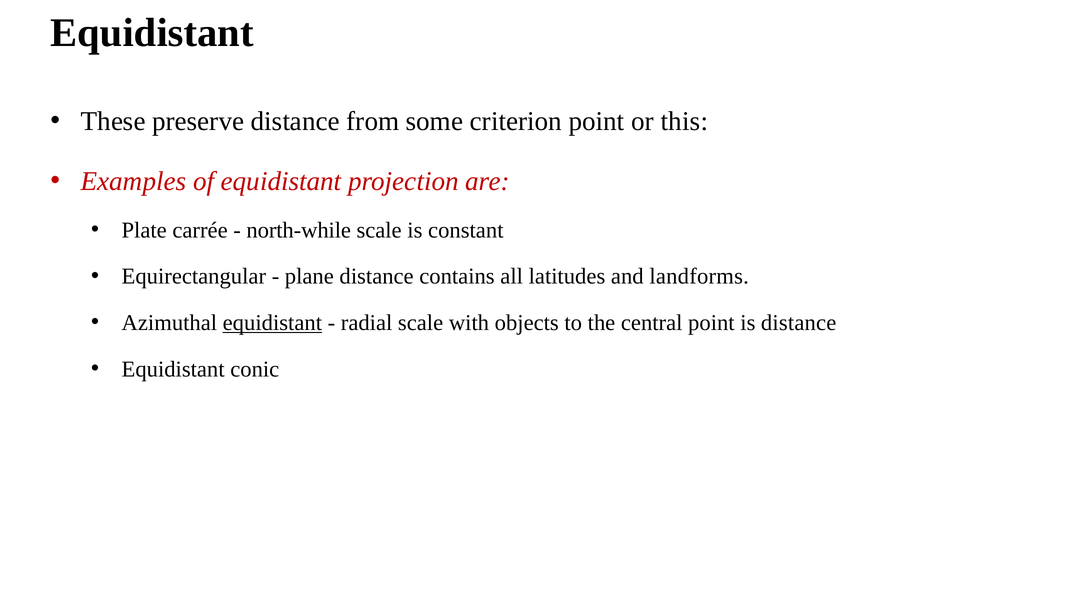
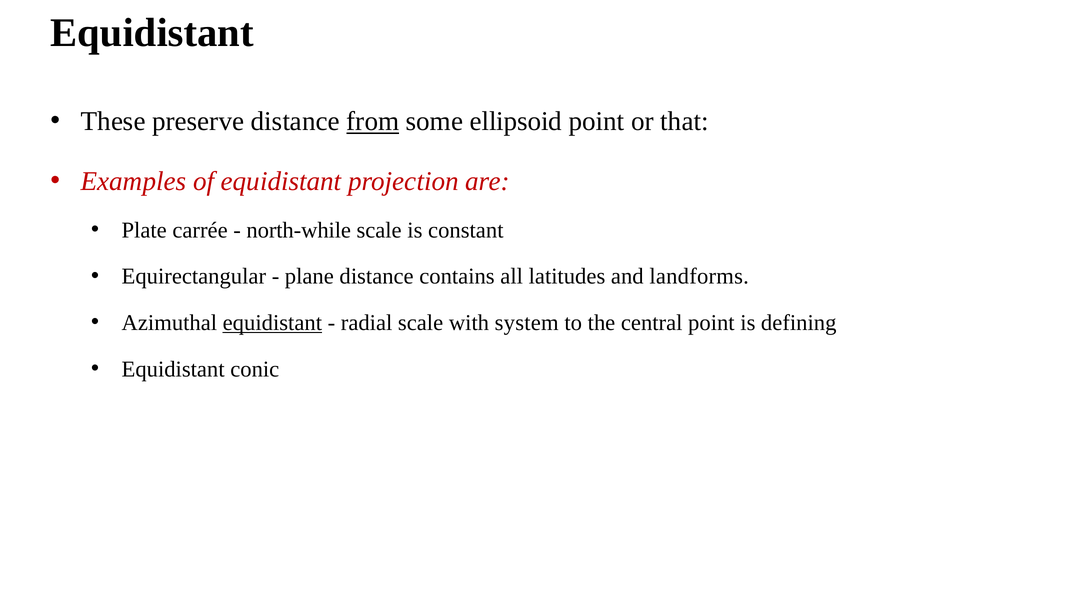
from underline: none -> present (373, 121)
criterion: criterion -> ellipsoid (516, 121)
this: this -> that (685, 121)
objects: objects -> system (527, 323)
is distance: distance -> defining (799, 323)
